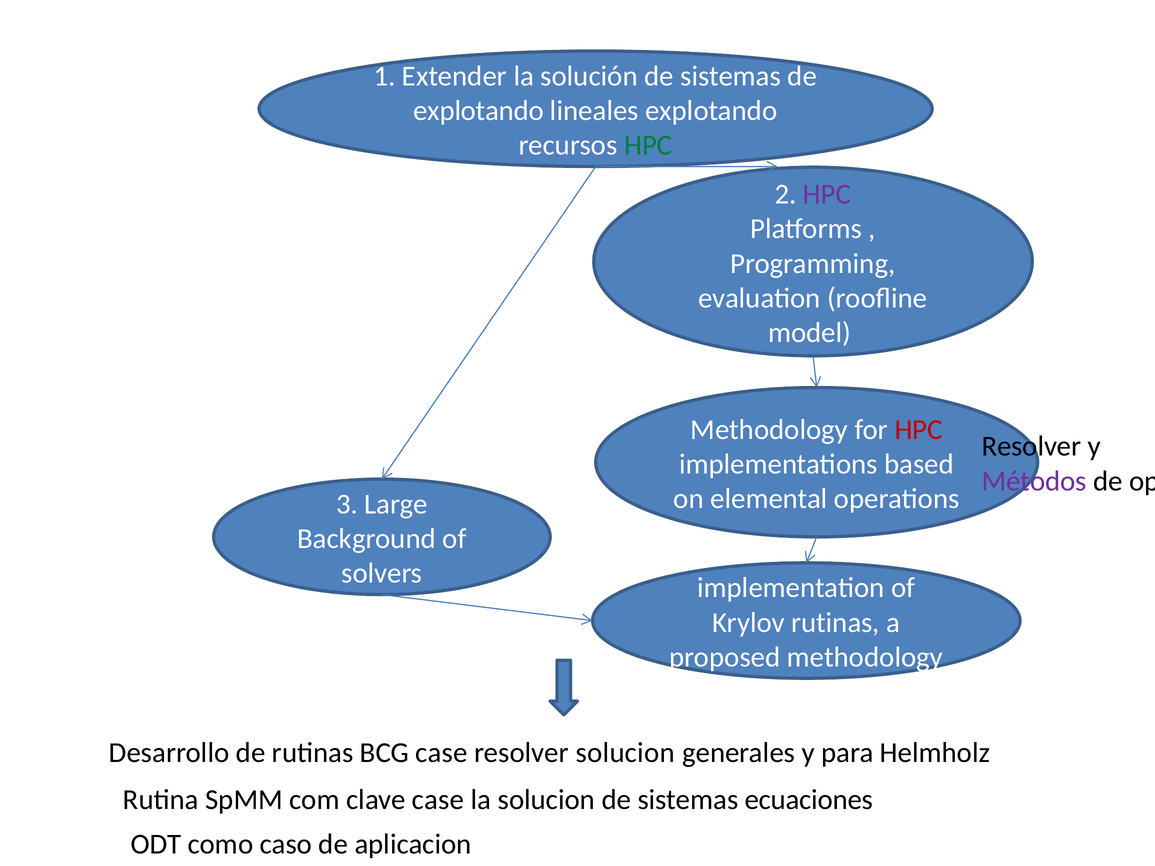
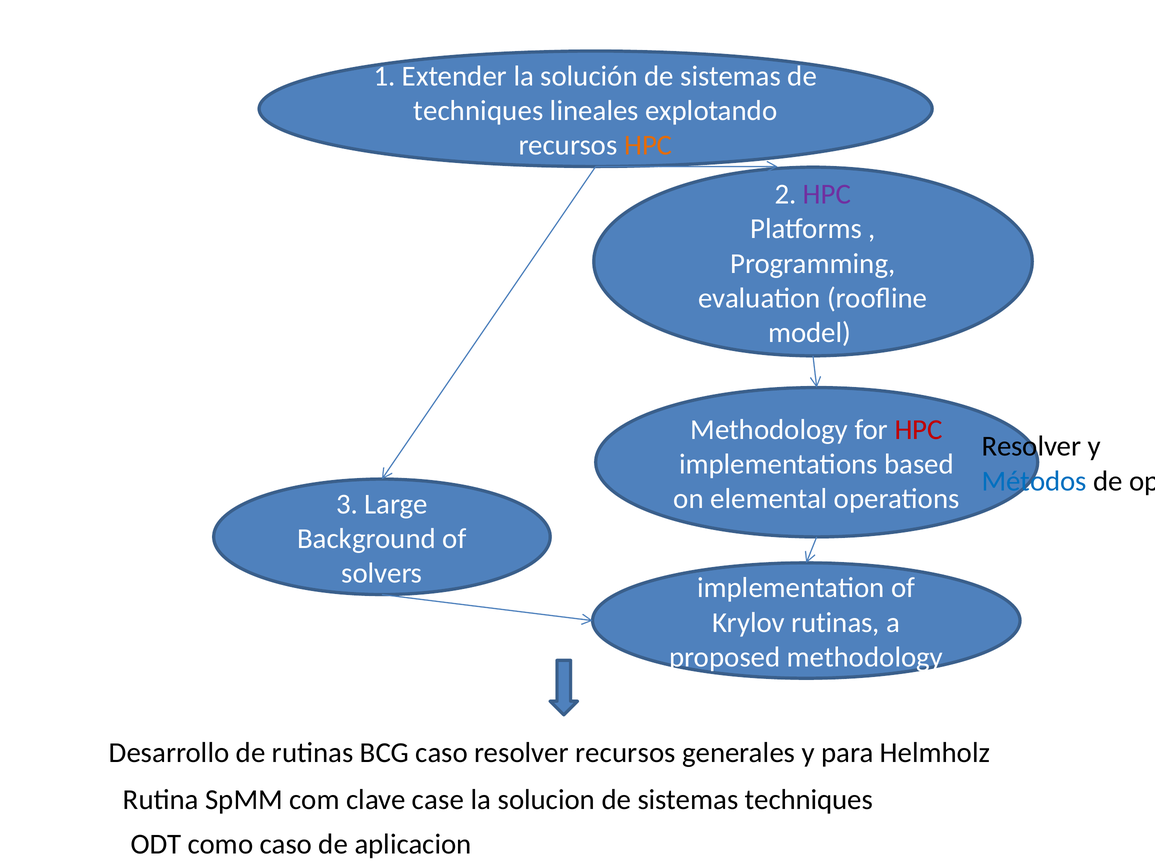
explotando: explotando -> techniques (478, 111)
HPC colour: green -> orange (648, 145)
Métodos colour: purple -> blue (1034, 481)
BCG case: case -> caso (442, 753)
resolver solucion: solucion -> recursos (625, 753)
sistemas ecuaciones: ecuaciones -> techniques (809, 800)
